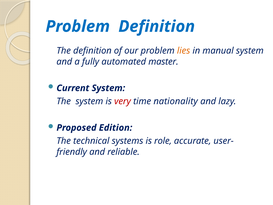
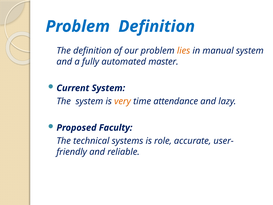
very colour: red -> orange (123, 101)
nationality: nationality -> attendance (176, 101)
Edition: Edition -> Faculty (116, 128)
